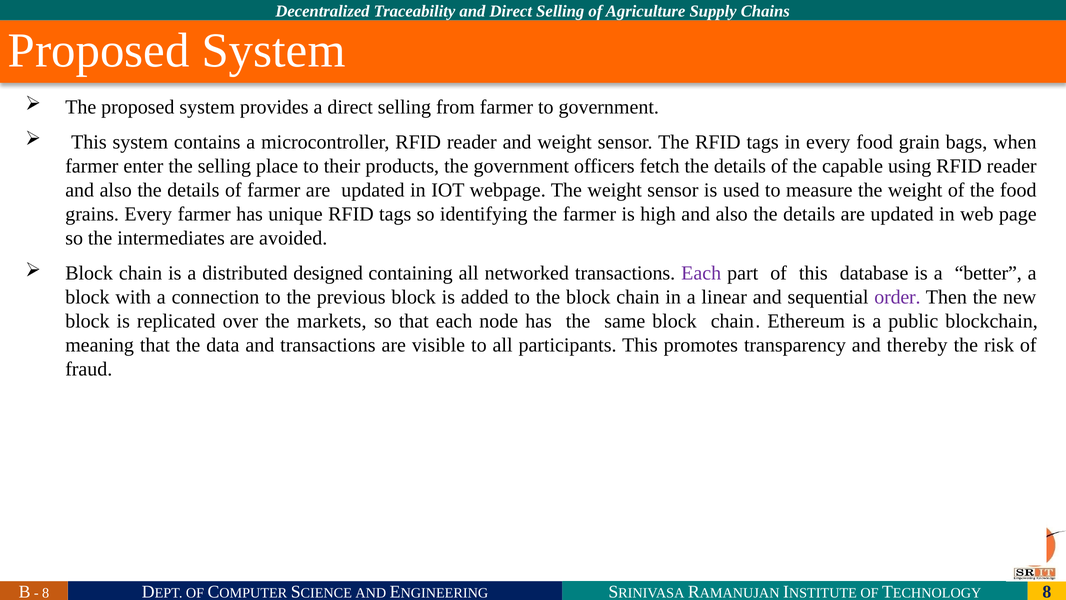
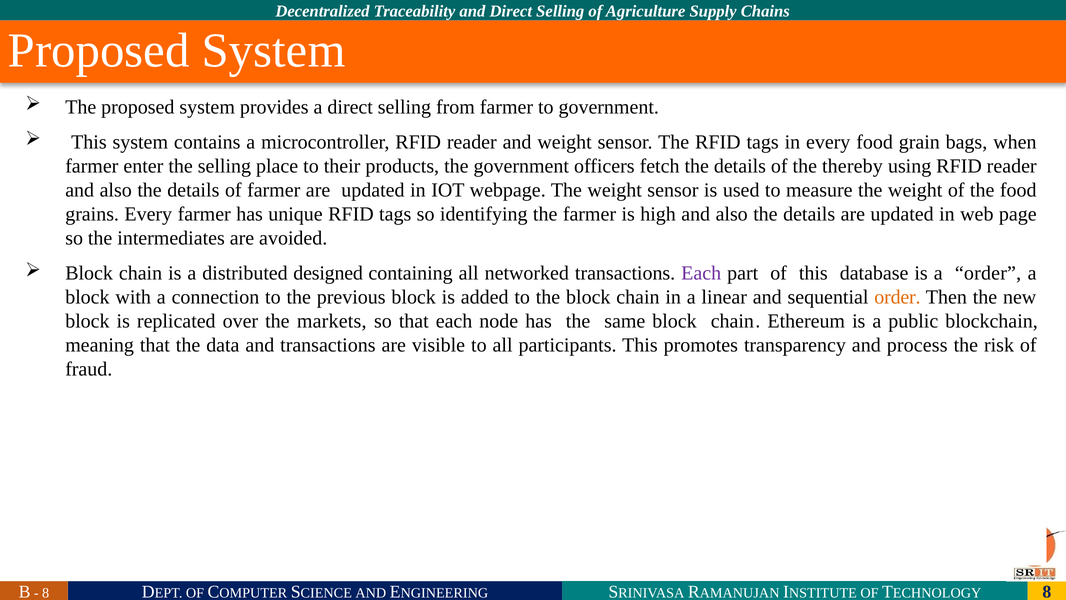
capable: capable -> thereby (852, 166)
a better: better -> order (988, 273)
order colour: purple -> orange (897, 297)
thereby: thereby -> process (917, 345)
